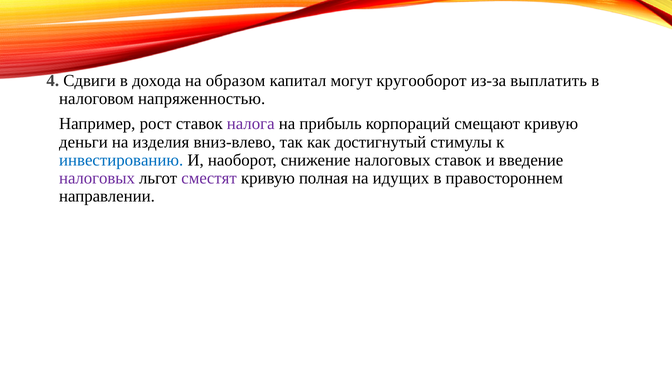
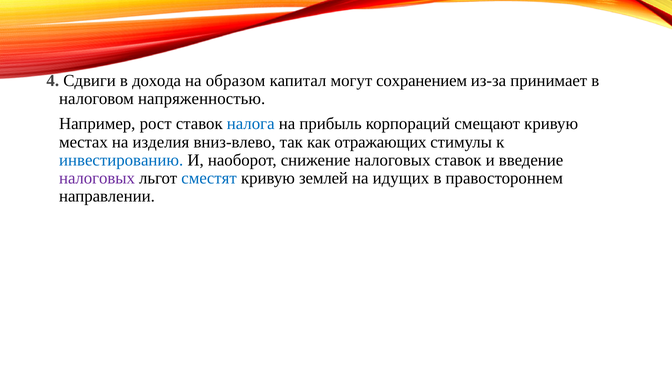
кругооборот: кругооборот -> сохранением (422, 81)
выплатить: выплатить -> принимает (549, 81)
налога colour: purple -> blue (251, 124)
деньги: деньги -> местах (83, 142)
достигнутый: достигнутый -> отражающих (380, 142)
сместят colour: purple -> blue (209, 178)
полная: полная -> землей (324, 178)
